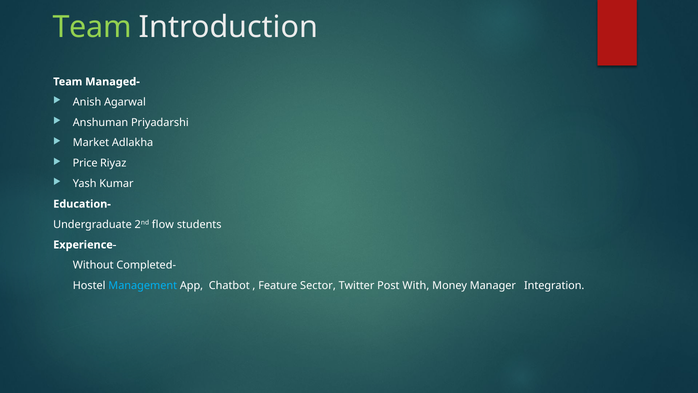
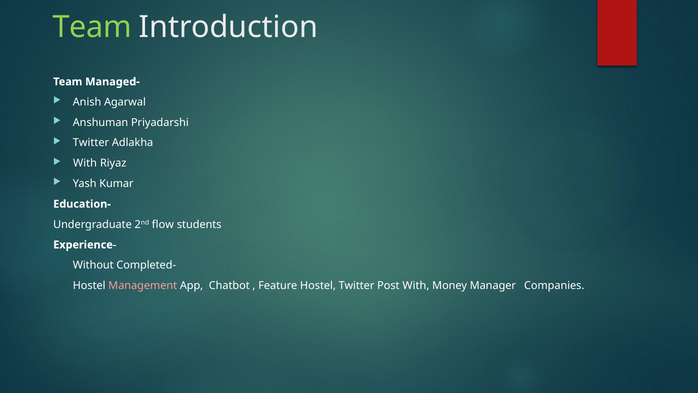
Market: Market -> Twitter (91, 143)
Price: Price -> With (85, 163)
Management colour: light blue -> pink (143, 285)
Feature Sector: Sector -> Hostel (318, 285)
Integration: Integration -> Companies (554, 285)
